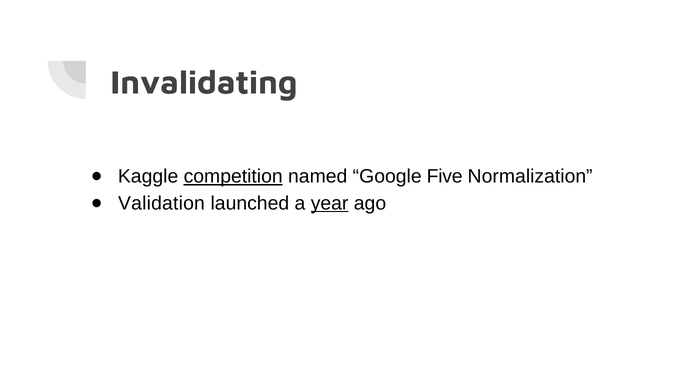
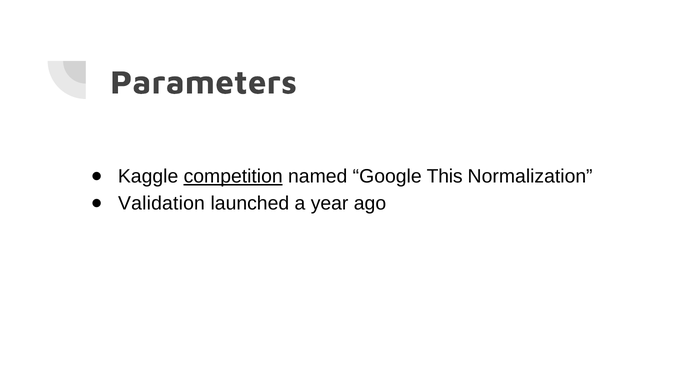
Invalidating: Invalidating -> Parameters (204, 83)
Five: Five -> This (445, 177)
year underline: present -> none (330, 203)
